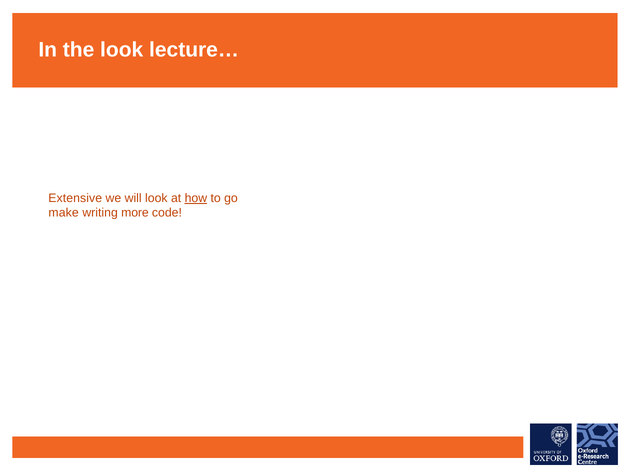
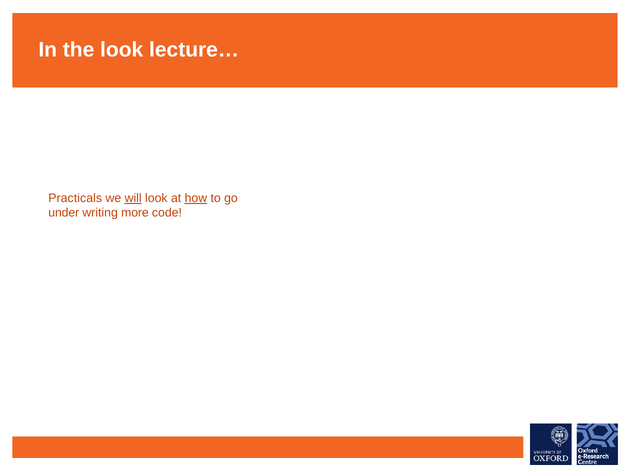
Extensive: Extensive -> Practicals (75, 198)
will underline: none -> present (133, 198)
make: make -> under (64, 213)
